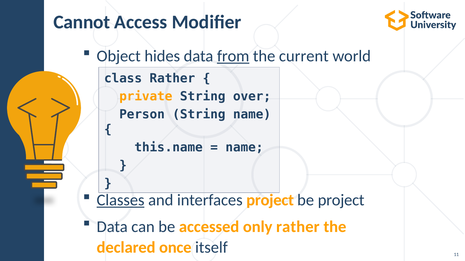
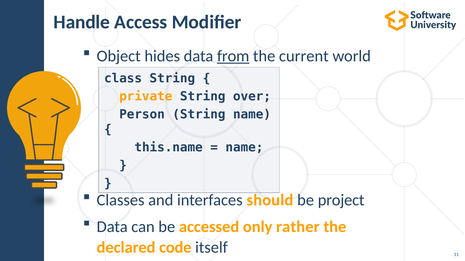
Cannot: Cannot -> Handle (82, 22)
class Rather: Rather -> String (172, 78)
Classes underline: present -> none (121, 201)
interfaces project: project -> should (270, 201)
once: once -> code (175, 248)
